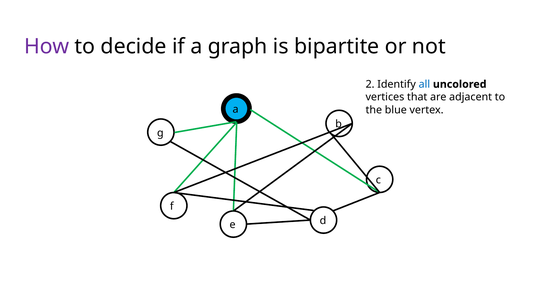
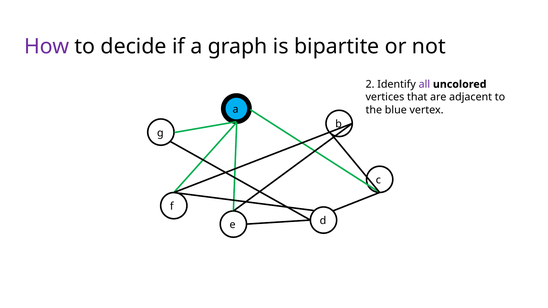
all colour: blue -> purple (424, 84)
